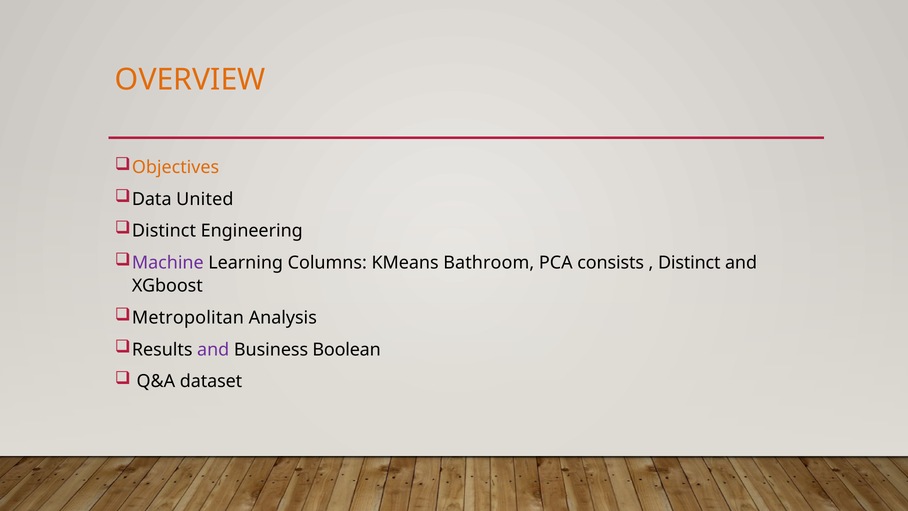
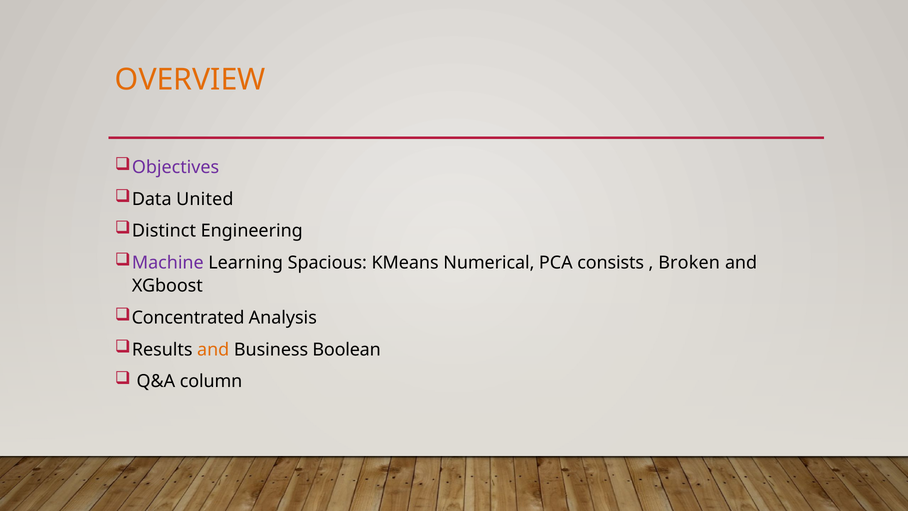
Objectives colour: orange -> purple (176, 167)
Columns: Columns -> Spacious (327, 263)
Bathroom: Bathroom -> Numerical (489, 263)
Distinct: Distinct -> Broken (689, 263)
Metropolitan: Metropolitan -> Concentrated (188, 318)
and colour: purple -> orange (213, 349)
dataset: dataset -> column (211, 381)
